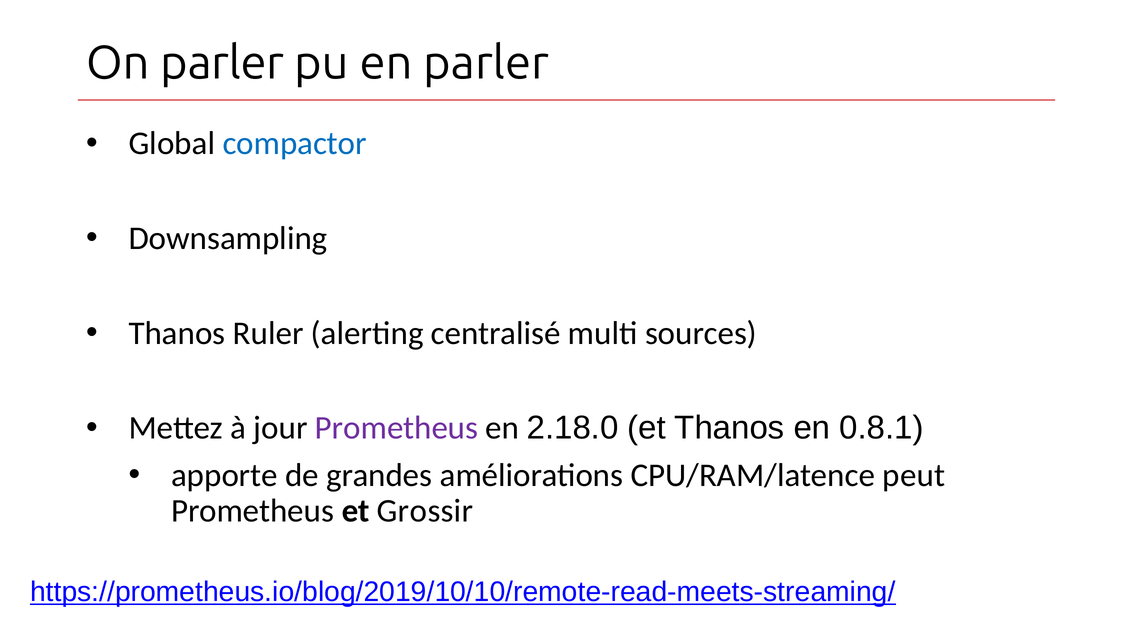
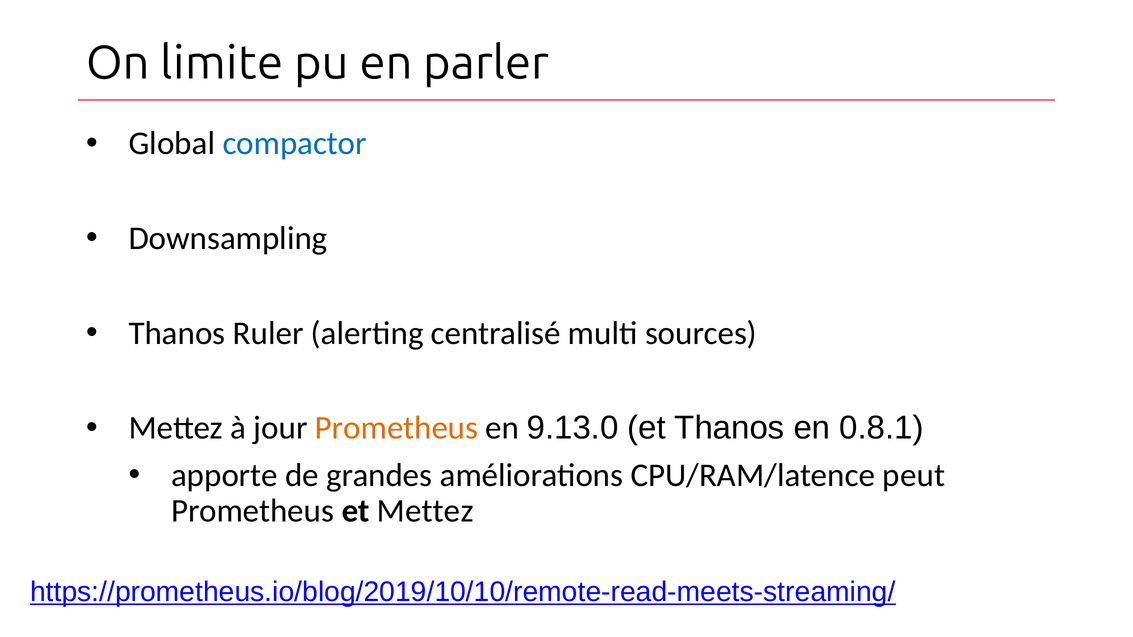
On parler: parler -> limite (222, 63)
Prometheus colour: purple -> orange (397, 428)
2.18.0: 2.18.0 -> 9.13.0 (573, 428)
et Grossir: Grossir -> Mettez (425, 511)
